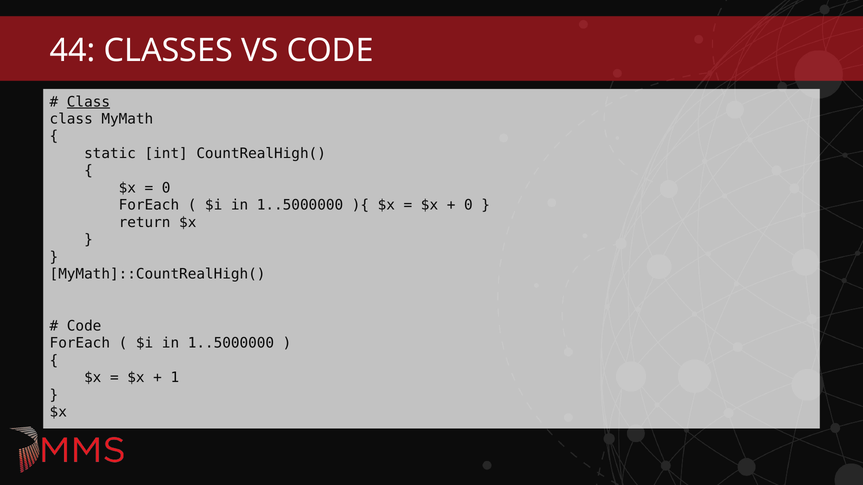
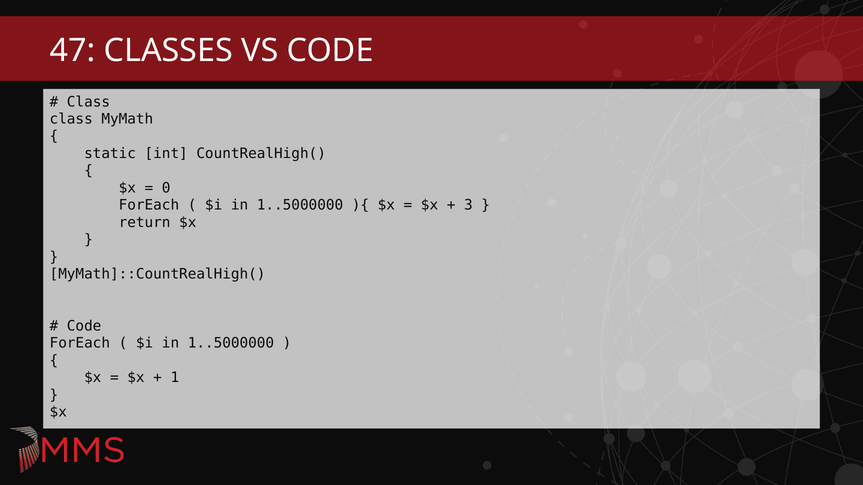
44: 44 -> 47 (72, 51)
Class underline: present -> none (88, 102)
0: 0 -> 3 (468, 205)
